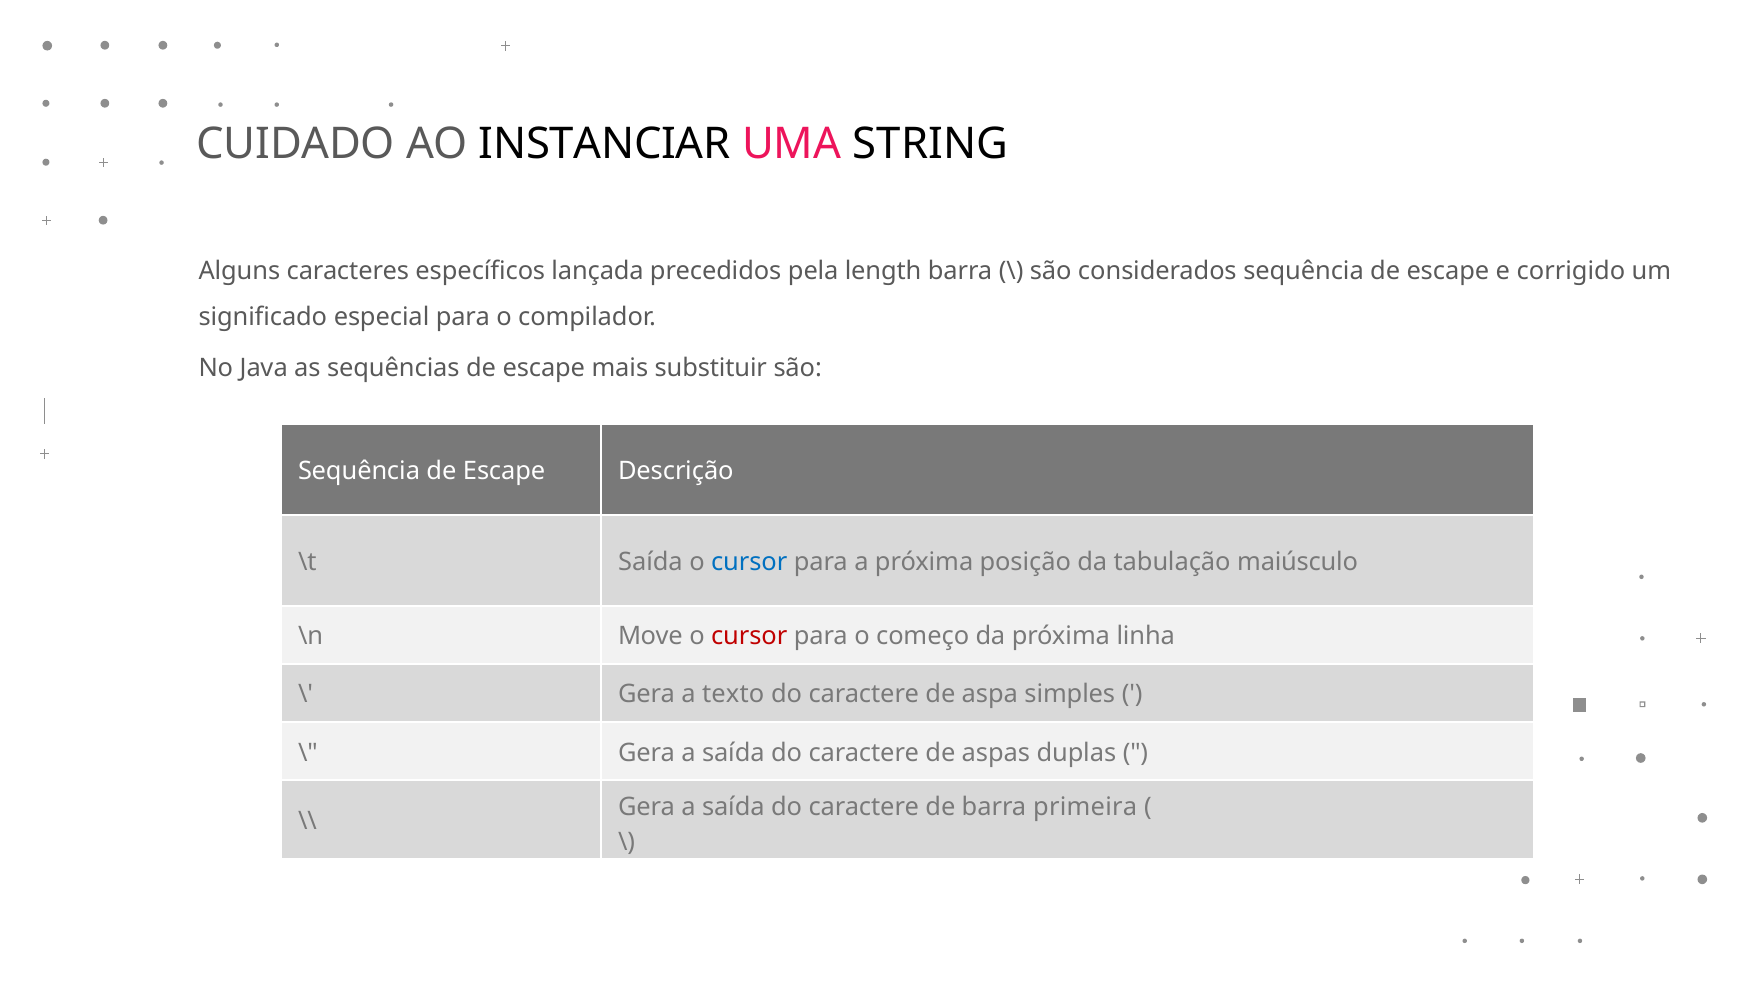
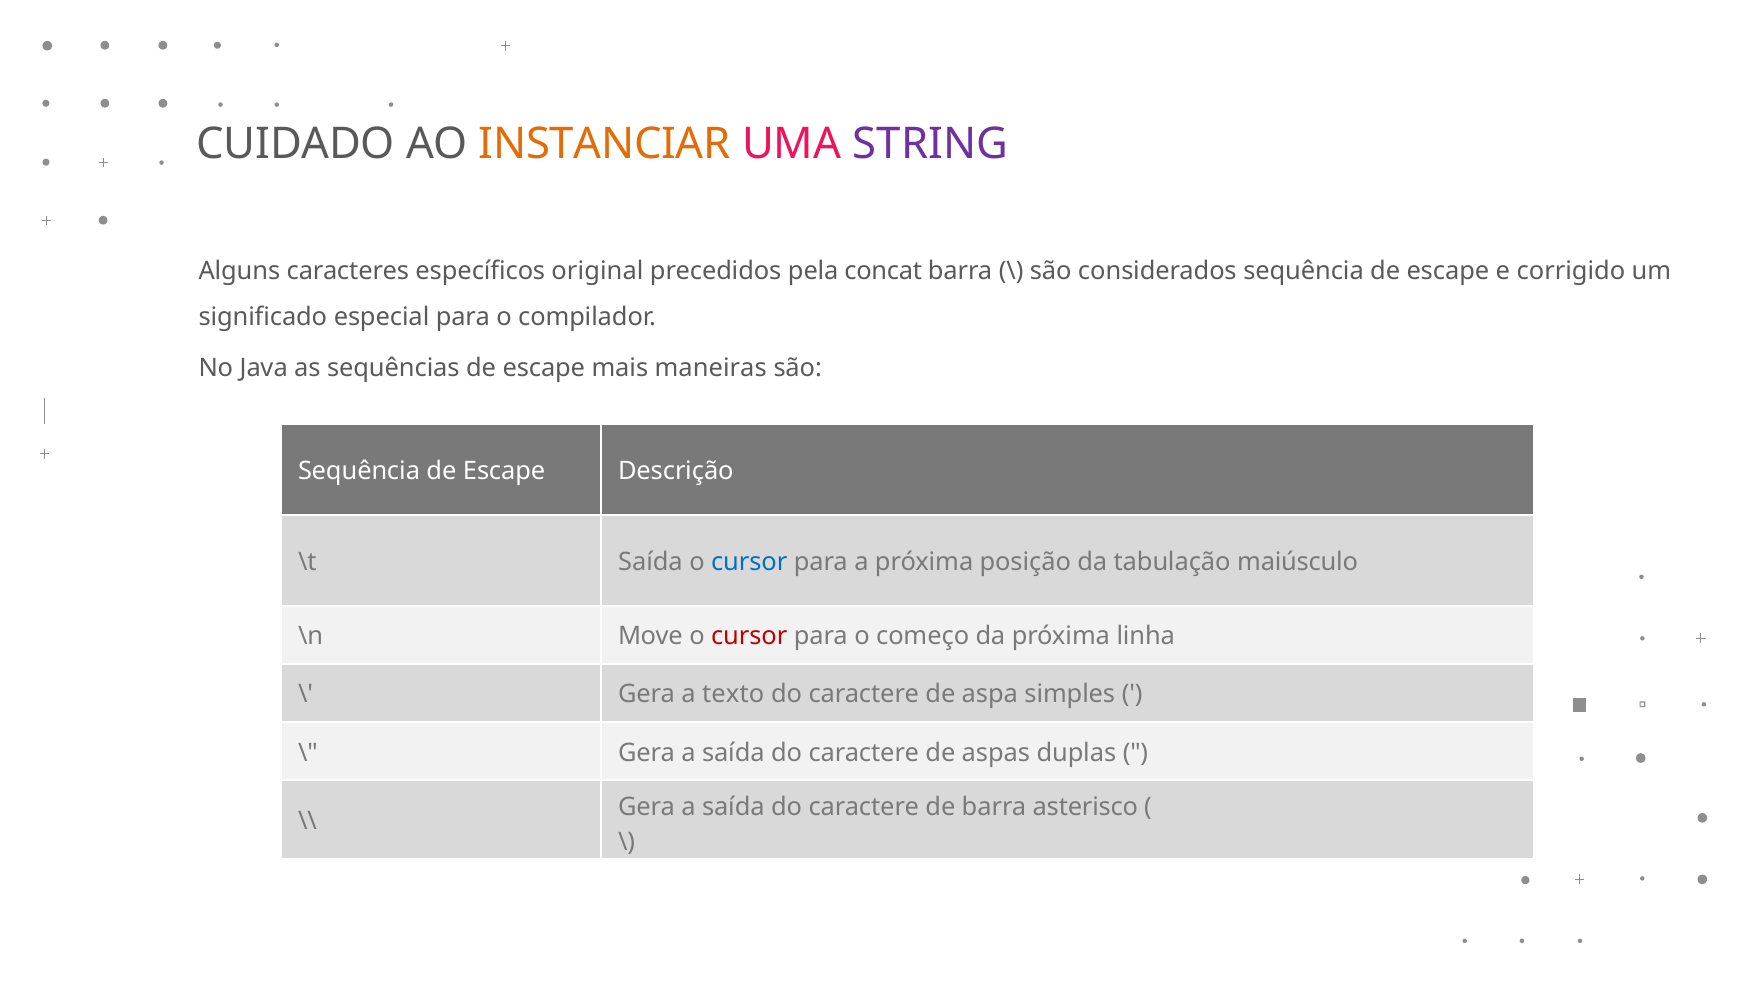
INSTANCIAR colour: black -> orange (605, 144)
STRING colour: black -> purple (930, 144)
lançada: lançada -> original (597, 271)
length: length -> concat (883, 271)
substituir: substituir -> maneiras (711, 367)
primeira: primeira -> asterisco (1085, 807)
